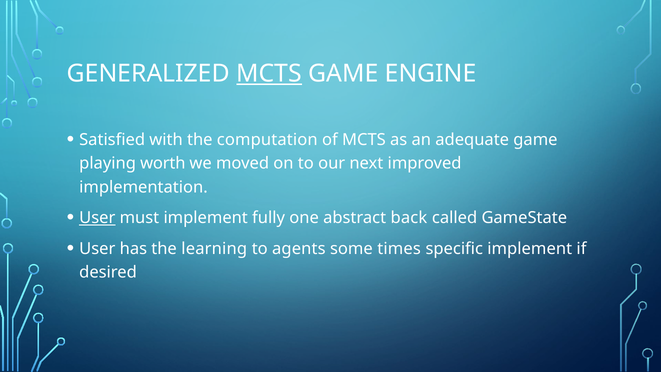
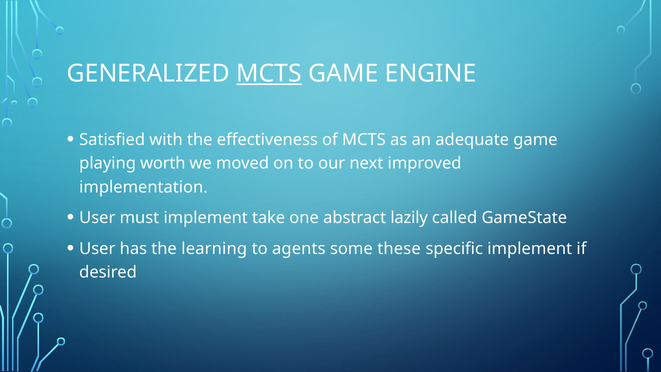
computation: computation -> effectiveness (267, 139)
User underline: present -> none (97, 218)
fully: fully -> take (269, 218)
back: back -> lazily (409, 218)
times: times -> these (399, 248)
